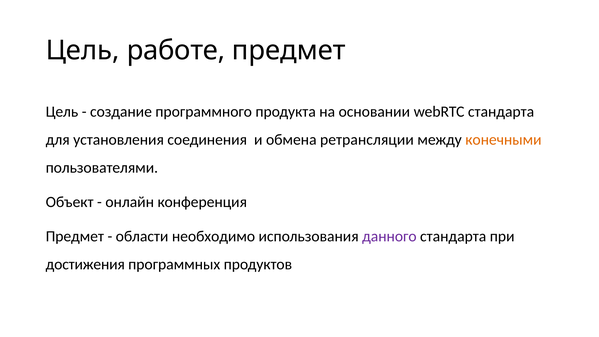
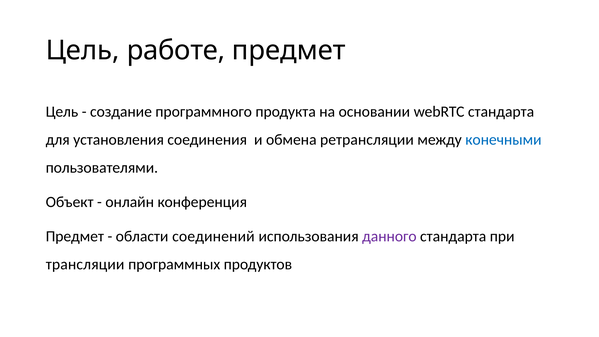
конечными colour: orange -> blue (503, 140)
необходимо: необходимо -> соединений (213, 236)
достижения: достижения -> трансляции (85, 264)
